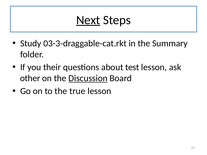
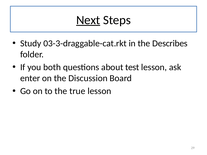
Summary: Summary -> Describes (170, 43)
their: their -> both (52, 67)
other: other -> enter (30, 78)
Discussion underline: present -> none (88, 78)
